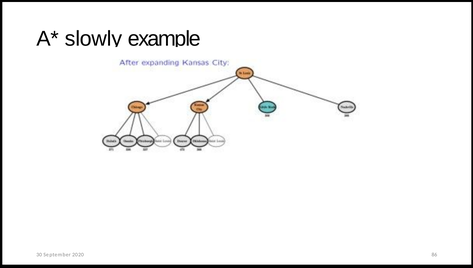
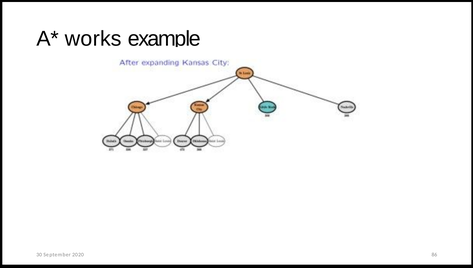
slowly: slowly -> works (93, 39)
